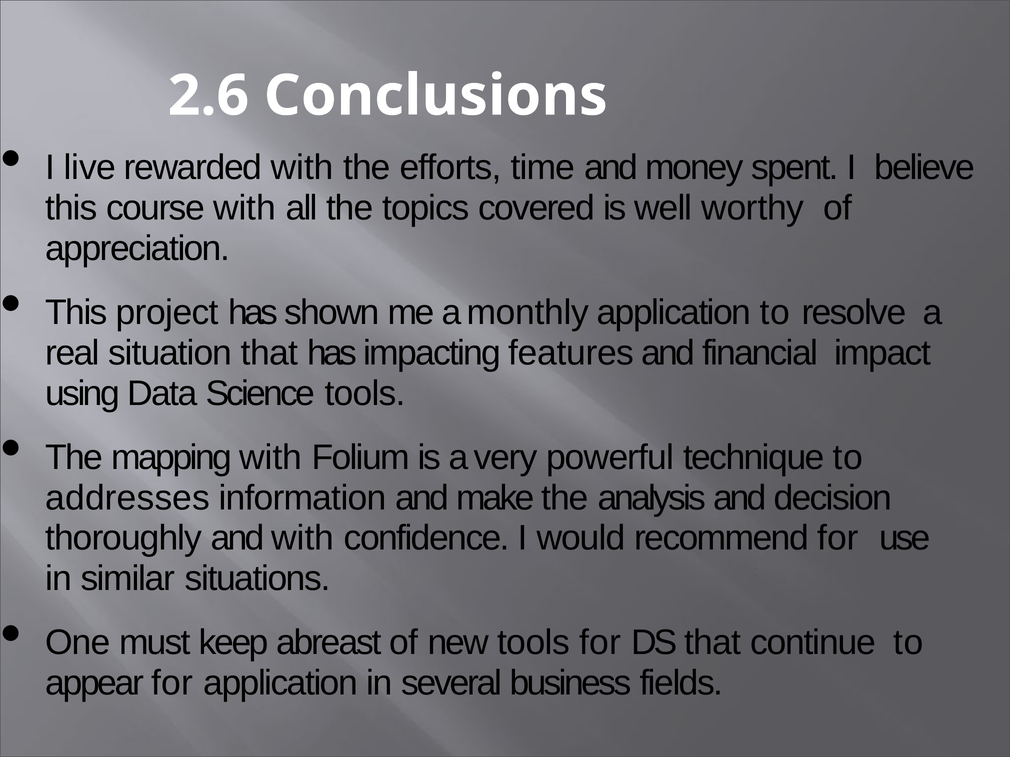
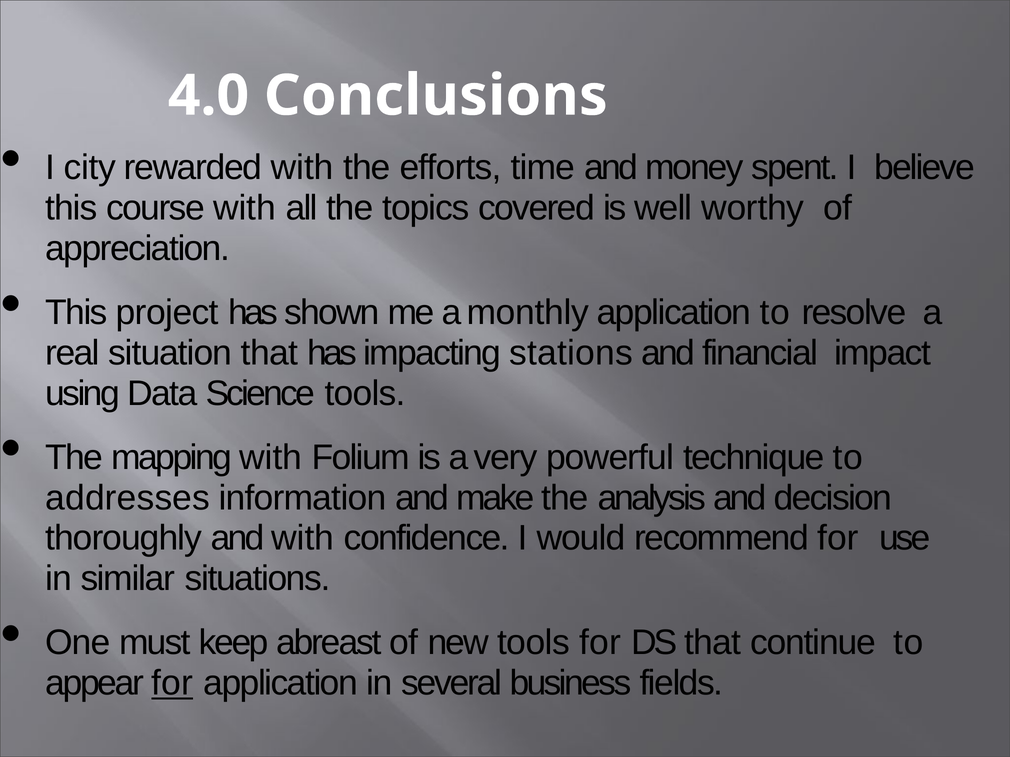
2.6: 2.6 -> 4.0 (208, 96)
live: live -> city (90, 168)
features: features -> stations (571, 353)
for underline: none -> present (172, 684)
